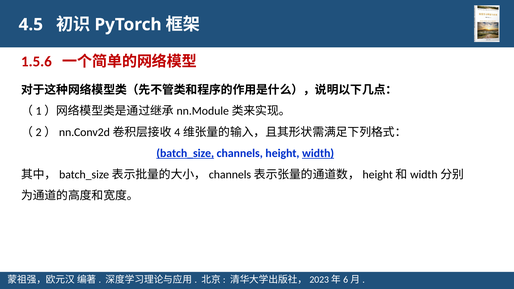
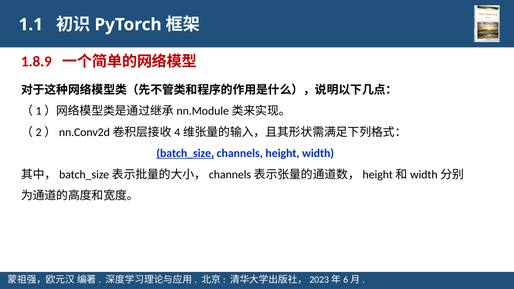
4.5: 4.5 -> 1.1 (31, 25)
1.5.6: 1.5.6 -> 1.8.9 (36, 62)
width underline: present -> none (318, 153)
